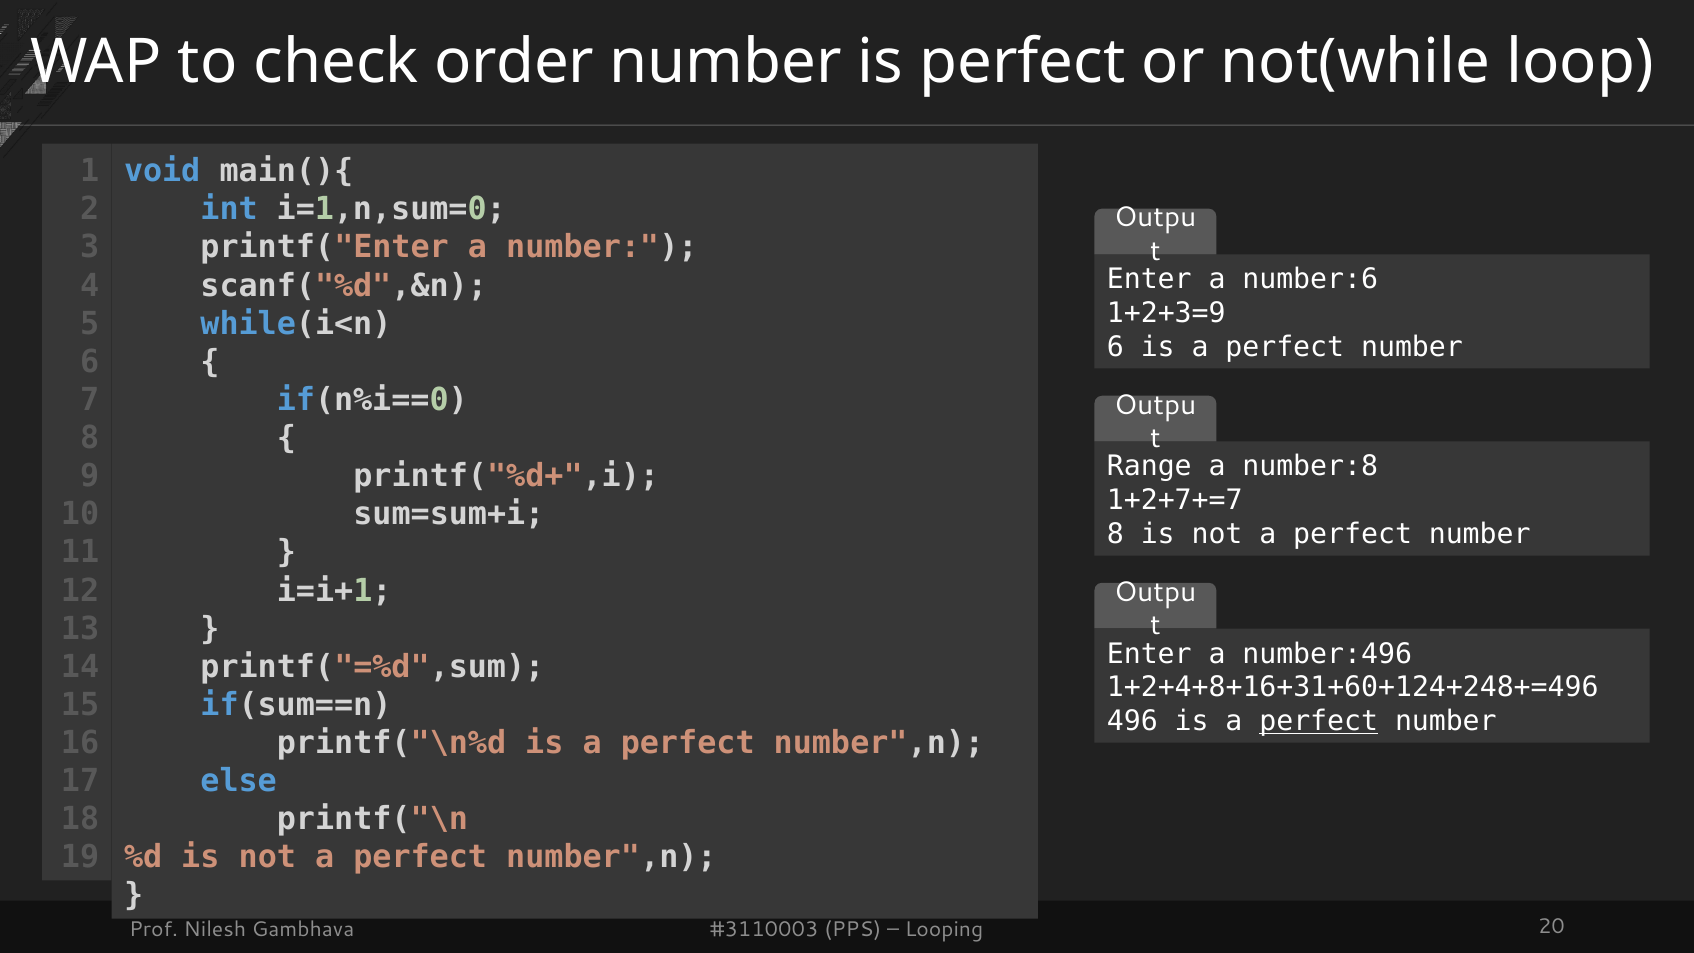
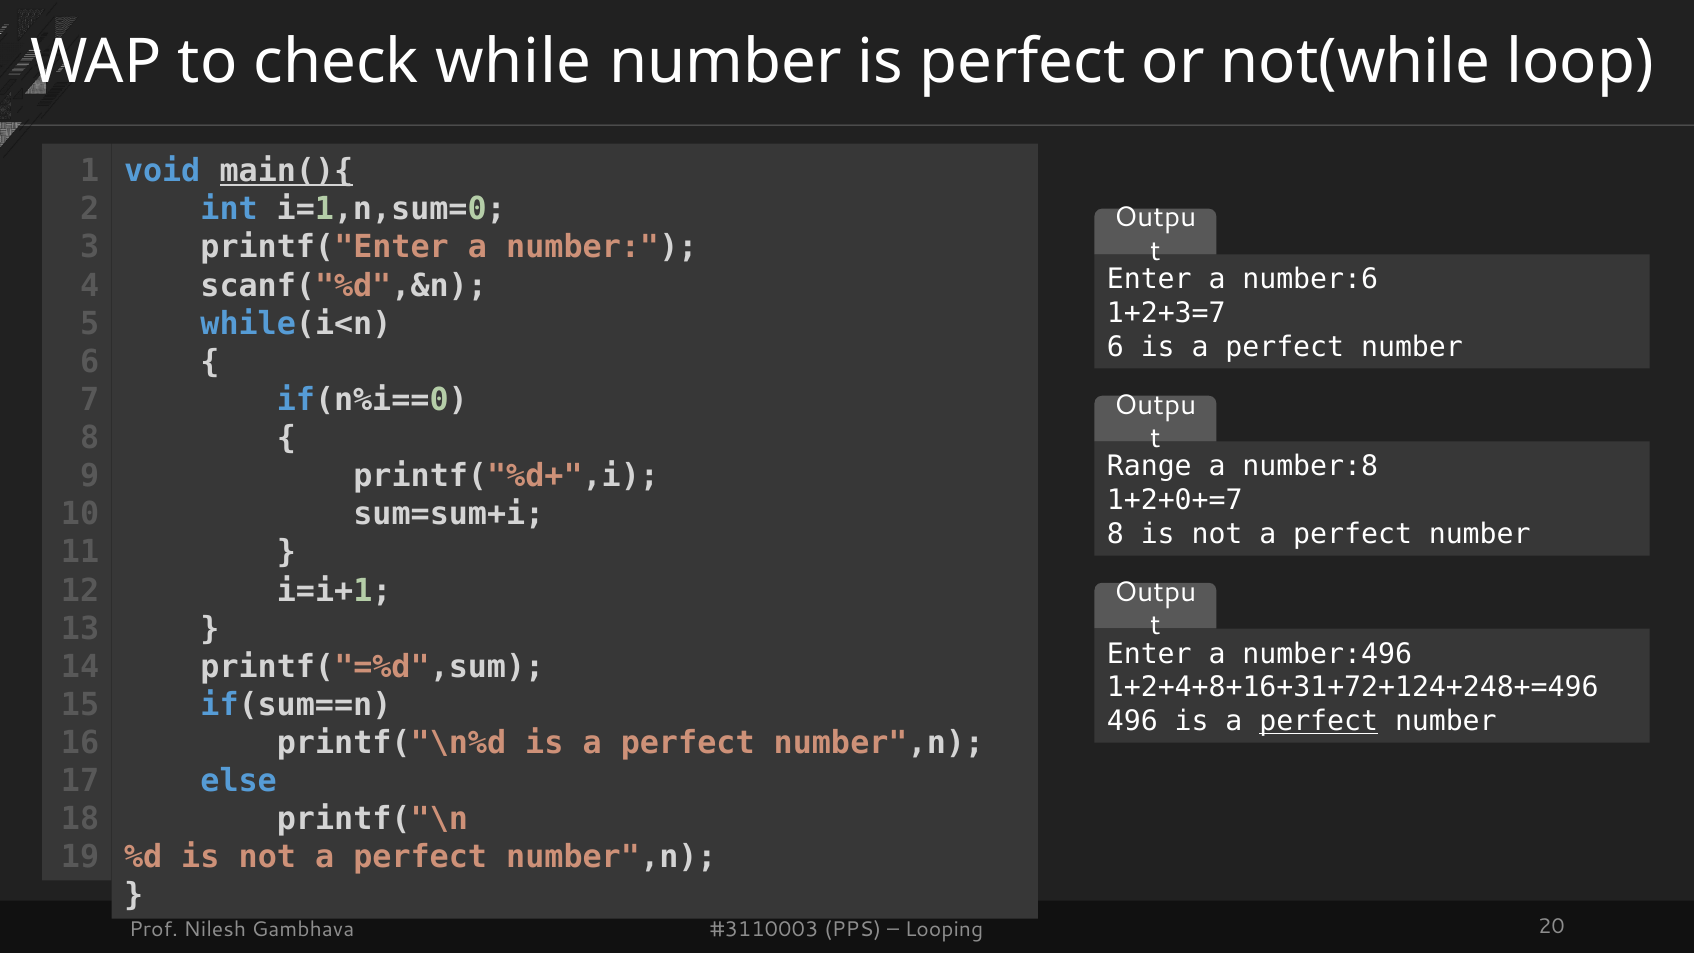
order: order -> while (514, 62)
main(){ underline: none -> present (286, 171)
1+2+3=9: 1+2+3=9 -> 1+2+3=7 (1166, 313)
1+2+7+=7: 1+2+7+=7 -> 1+2+0+=7 (1175, 500)
1+2+4+8+16+31+60+124+248+=496: 1+2+4+8+16+31+60+124+248+=496 -> 1+2+4+8+16+31+72+124+248+=496 (1353, 688)
